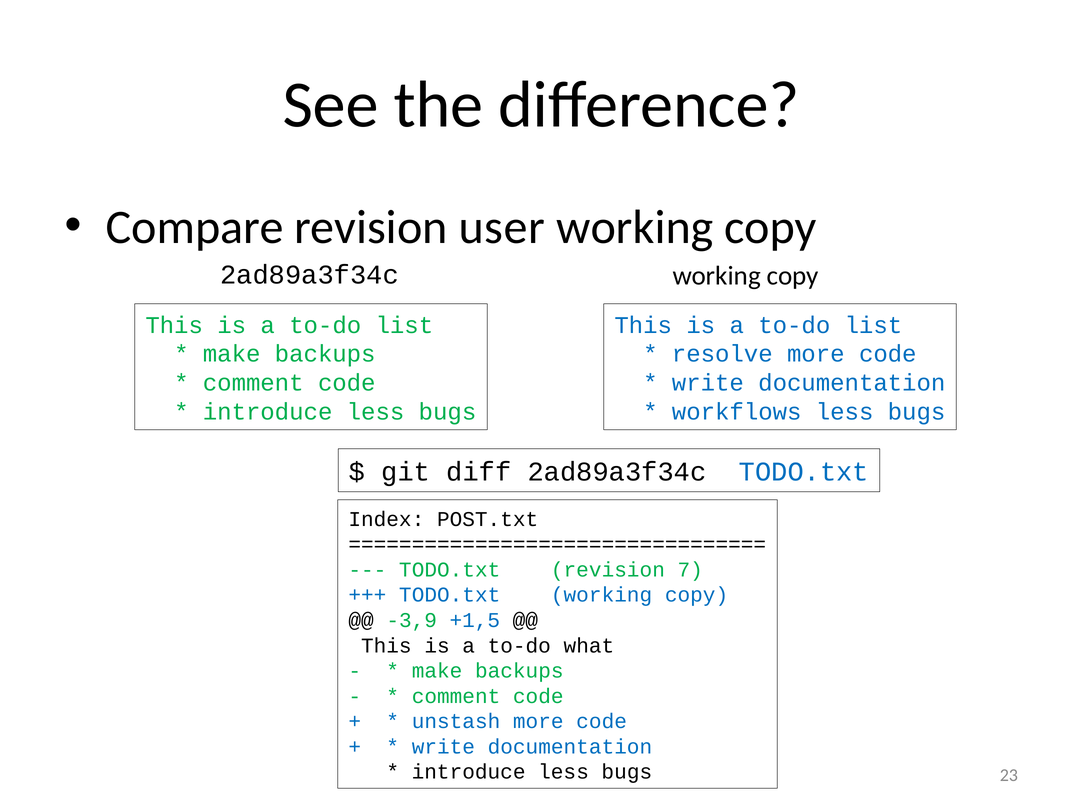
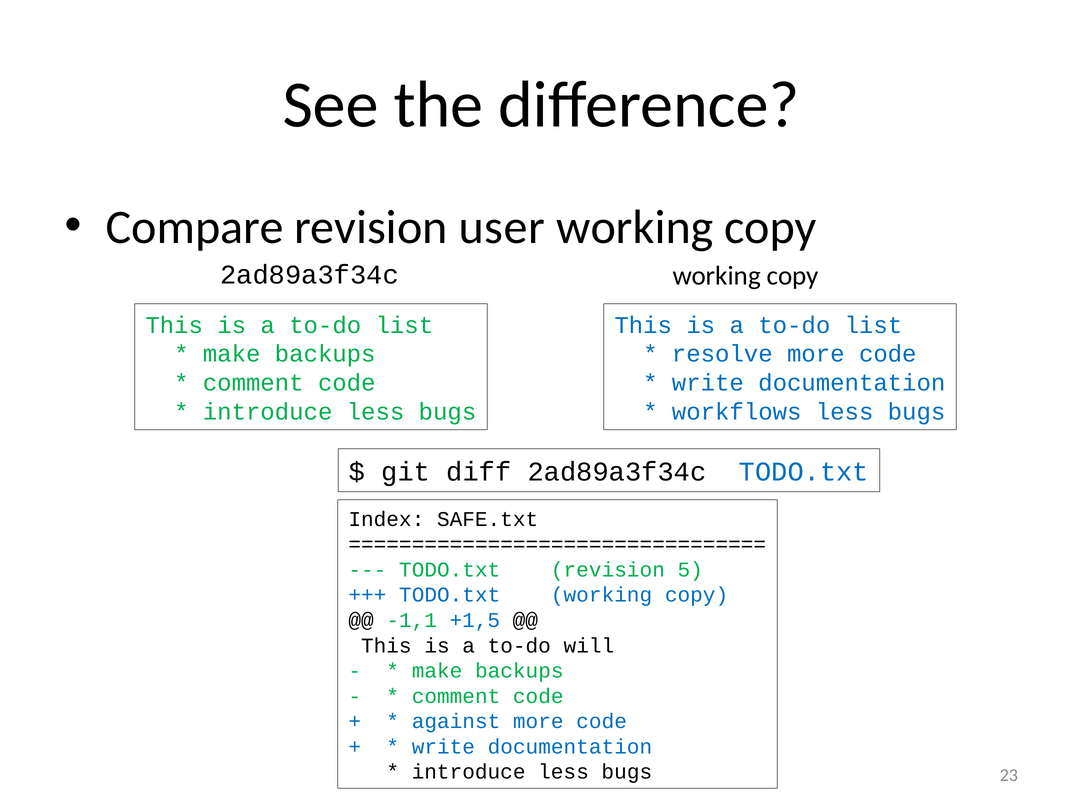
POST.txt: POST.txt -> SAFE.txt (488, 519)
7: 7 -> 5 (690, 570)
-3,9: -3,9 -> -1,1 (412, 621)
what: what -> will (589, 646)
unstash: unstash -> against (456, 722)
